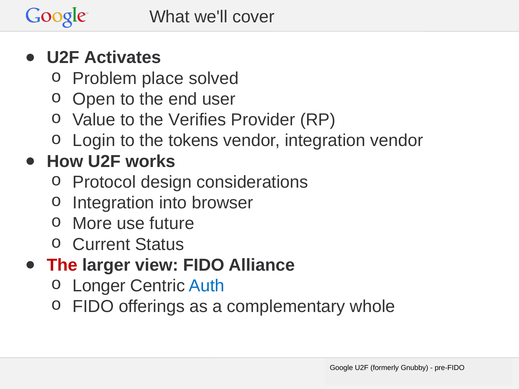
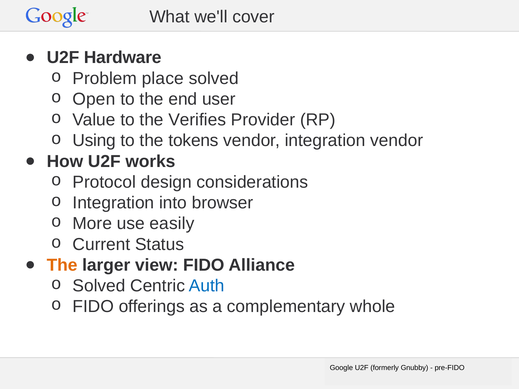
Activates: Activates -> Hardware (123, 58)
Login: Login -> Using (94, 141)
future: future -> easily (172, 224)
The colour: red -> orange (62, 265)
Longer: Longer -> Solved (99, 286)
